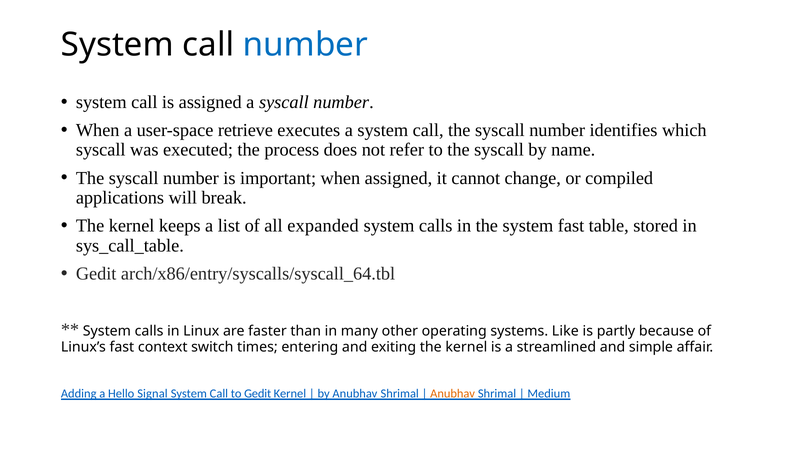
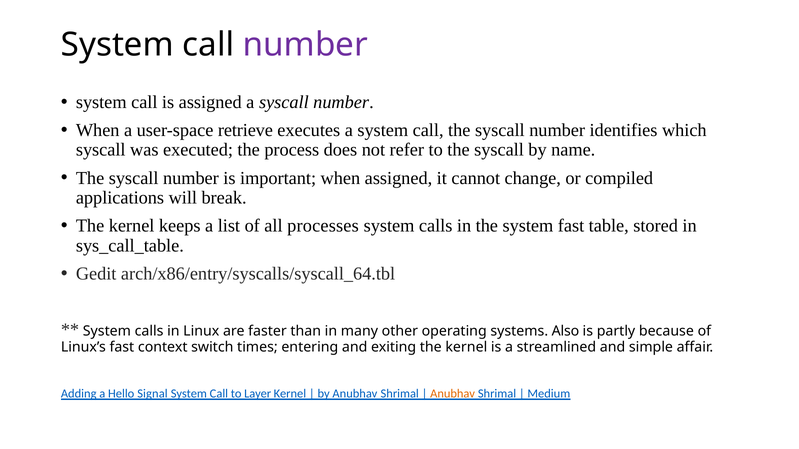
number colour: blue -> purple (305, 45)
expanded: expanded -> processes (323, 226)
Like: Like -> Also (565, 331)
to Gedit: Gedit -> Layer (258, 394)
